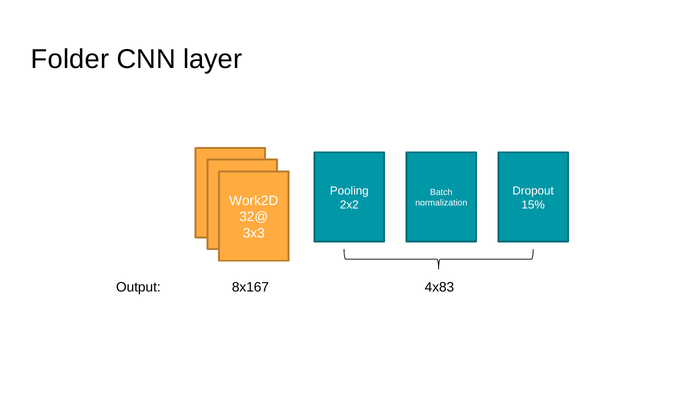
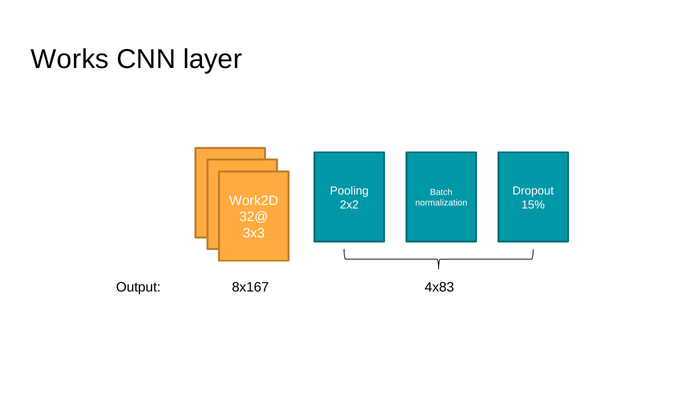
Folder: Folder -> Works (70, 59)
